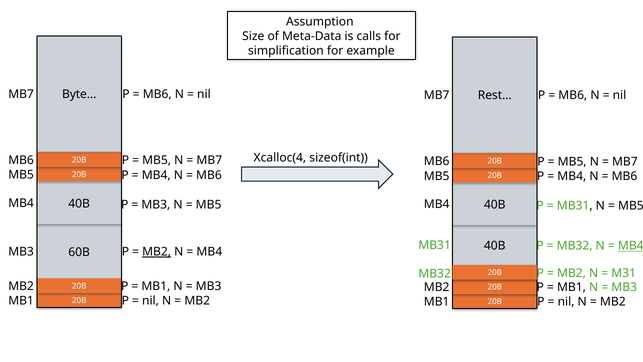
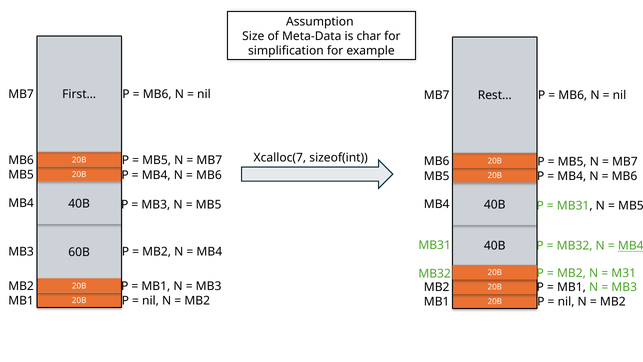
calls: calls -> char (369, 36)
Byte…: Byte… -> First… (79, 94)
Xcalloc(4: Xcalloc(4 -> Xcalloc(7 (280, 158)
MB2 underline: present -> none (157, 252)
